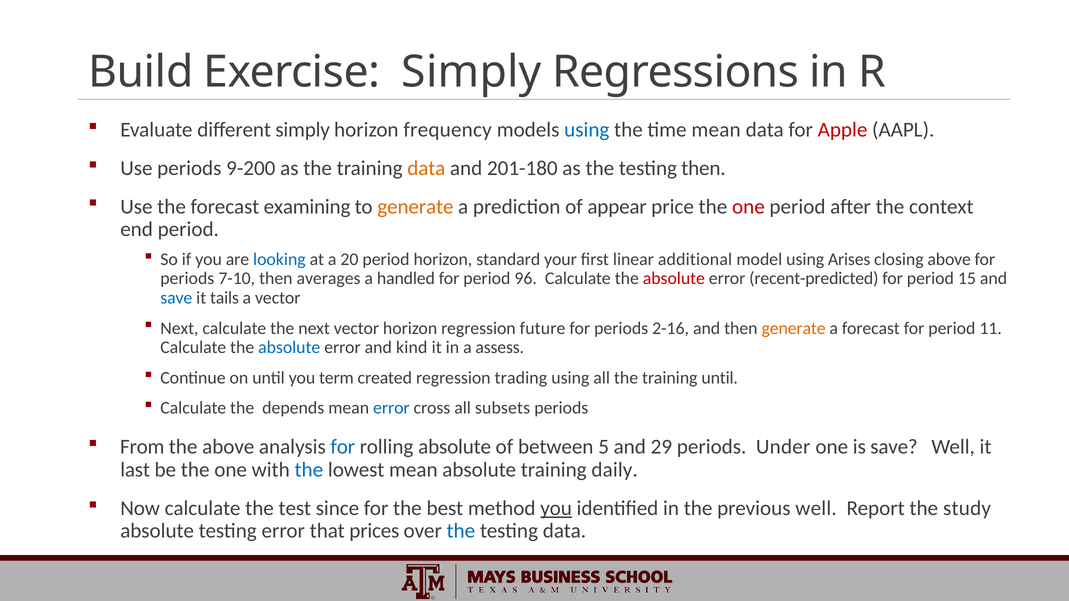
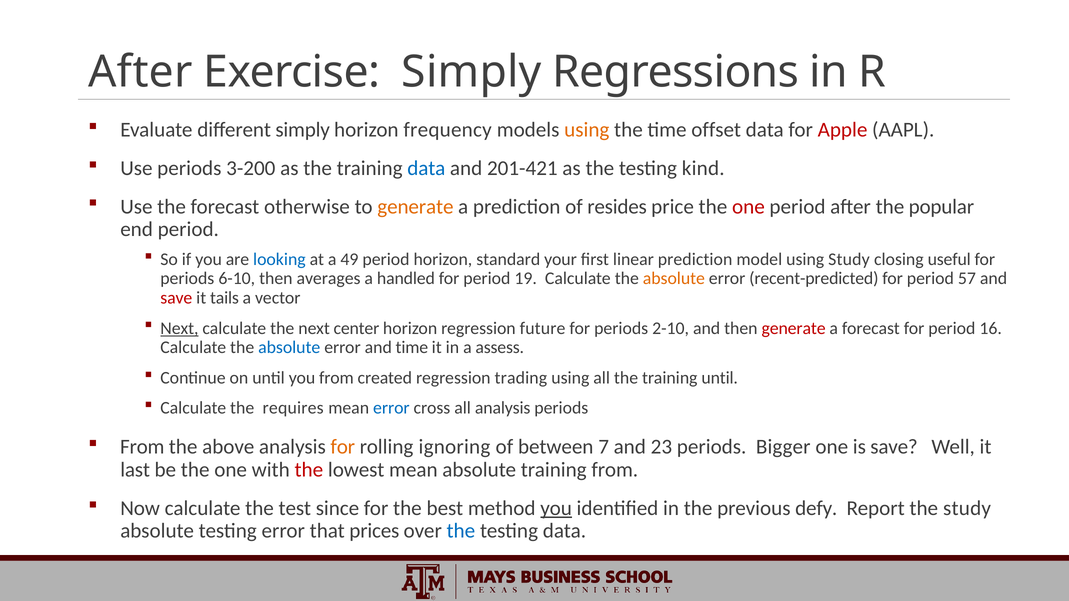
Build: Build -> After (140, 72)
using colour: blue -> orange (587, 130)
time mean: mean -> offset (716, 130)
9-200: 9-200 -> 3-200 (251, 168)
data colour: orange -> blue (426, 168)
201-180: 201-180 -> 201-421 (522, 168)
testing then: then -> kind (703, 168)
examining: examining -> otherwise (307, 207)
appear: appear -> resides (617, 207)
context: context -> popular (941, 207)
20: 20 -> 49 (349, 260)
linear additional: additional -> prediction (695, 260)
using Arises: Arises -> Study (849, 260)
closing above: above -> useful (949, 260)
7-10: 7-10 -> 6-10 (237, 279)
96: 96 -> 19 (526, 279)
absolute colour: red -> orange (674, 279)
15: 15 -> 57 (967, 279)
save colour: blue -> red (176, 298)
Next underline: none -> present (179, 328)
next vector: vector -> center (356, 328)
2-16: 2-16 -> 2-10 (671, 328)
generate colour: orange -> red (794, 328)
11: 11 -> 16 (991, 328)
and kind: kind -> time (412, 348)
you term: term -> from (336, 378)
depends: depends -> requires (293, 408)
all subsets: subsets -> analysis (503, 408)
for colour: blue -> orange (343, 447)
rolling absolute: absolute -> ignoring (454, 447)
5: 5 -> 7 (604, 447)
29: 29 -> 23 (661, 447)
Under: Under -> Bigger (783, 447)
the colour: blue -> red (309, 470)
training daily: daily -> from (615, 470)
previous well: well -> defy (816, 508)
